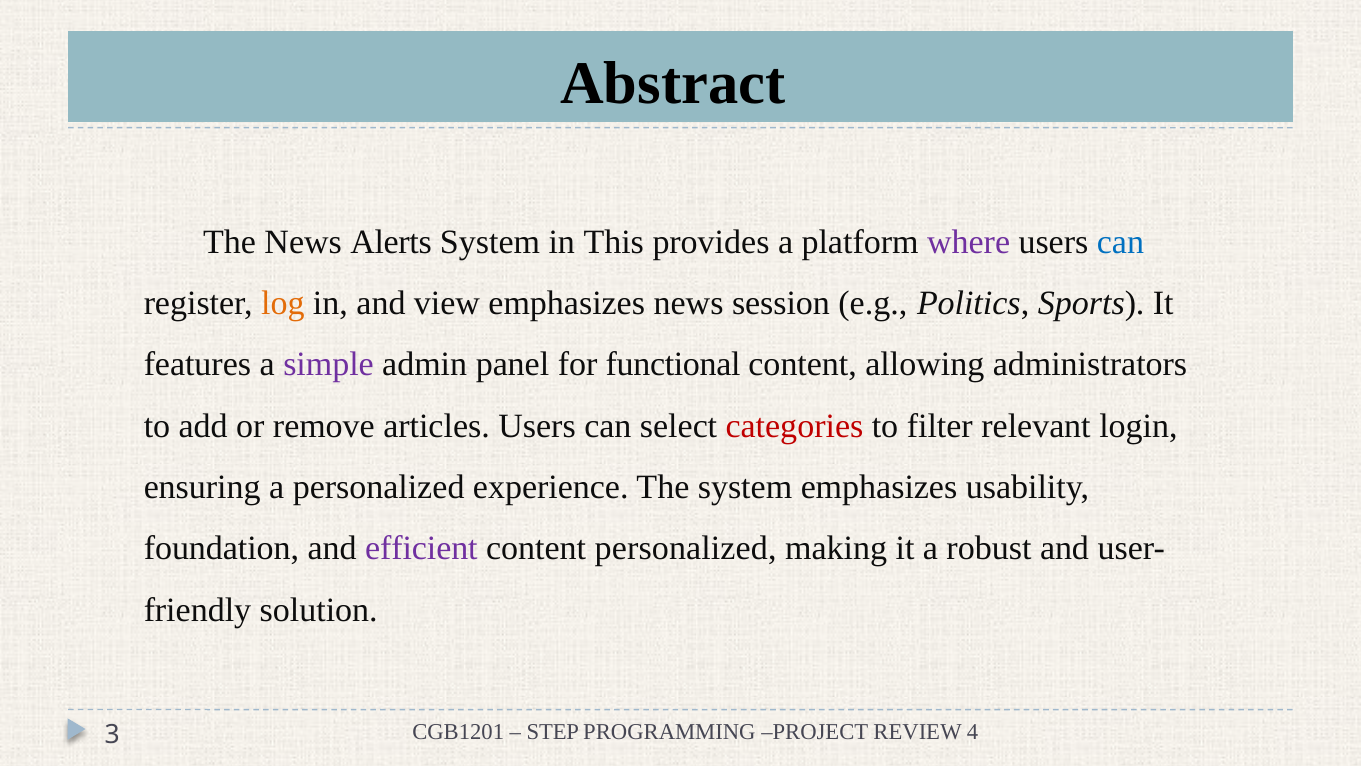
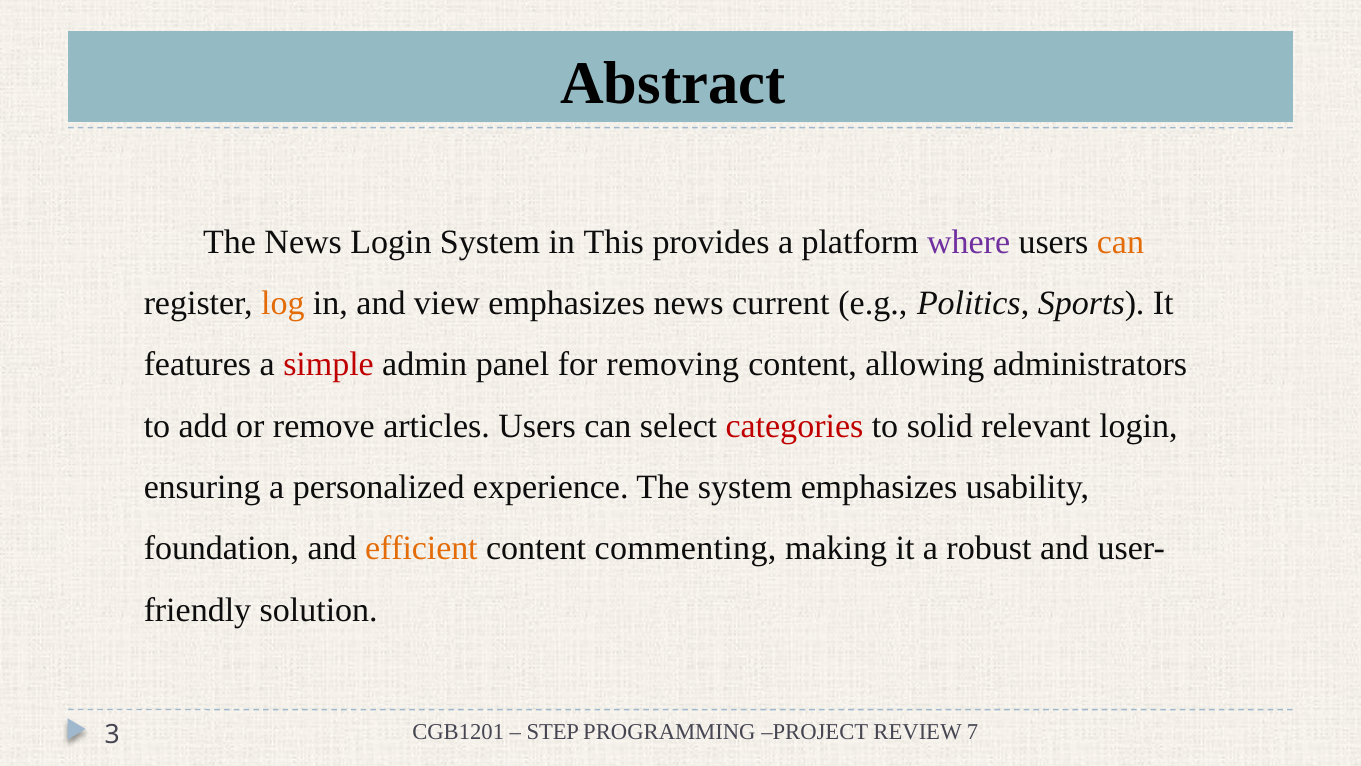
News Alerts: Alerts -> Login (391, 242)
can colour: blue -> orange (1120, 242)
session: session -> current (781, 303)
simple colour: purple -> red (329, 364)
functional: functional -> removing (673, 364)
filter: filter -> solid (940, 426)
efficient colour: purple -> orange (421, 548)
content personalized: personalized -> commenting (686, 548)
4: 4 -> 7 (972, 731)
